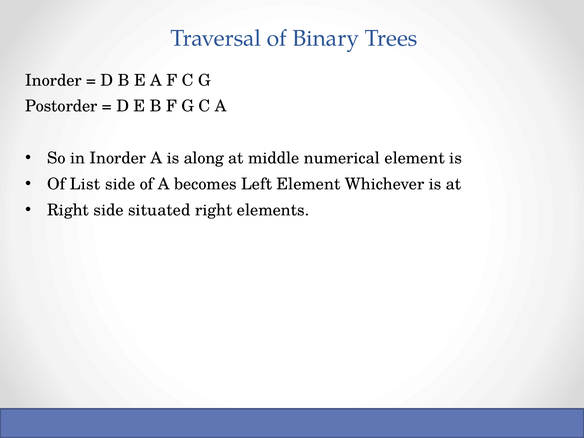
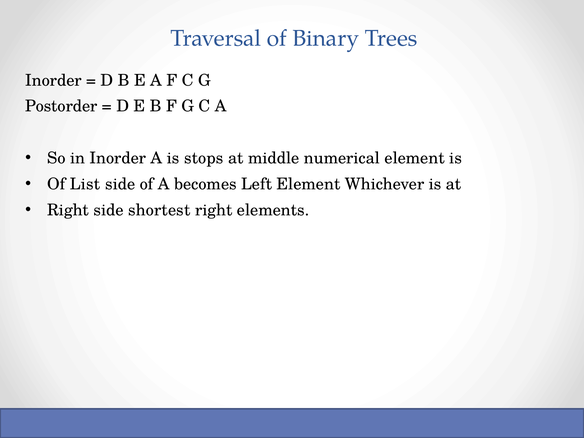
along: along -> stops (204, 158)
situated: situated -> shortest (159, 210)
